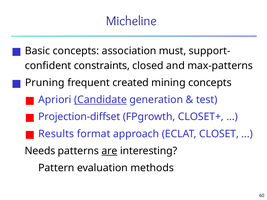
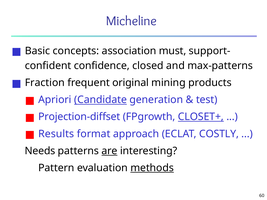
constraints: constraints -> confidence (102, 66)
Pruning: Pruning -> Fraction (45, 83)
created: created -> original (131, 83)
mining concepts: concepts -> products (210, 83)
CLOSET+ underline: none -> present (201, 117)
CLOSET: CLOSET -> COSTLY (219, 134)
methods underline: none -> present (152, 168)
